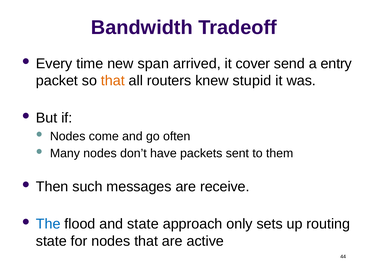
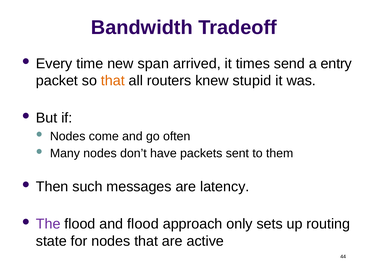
cover: cover -> times (253, 64)
receive: receive -> latency (225, 187)
The colour: blue -> purple (48, 224)
and state: state -> flood (143, 224)
